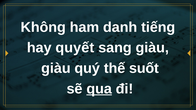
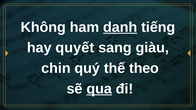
danh underline: none -> present (120, 27)
giàu: giàu -> chin (56, 68)
suốt: suốt -> theo (144, 68)
